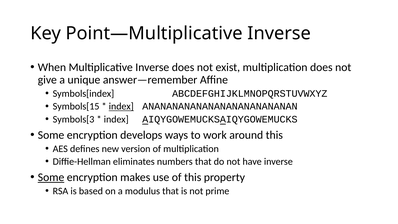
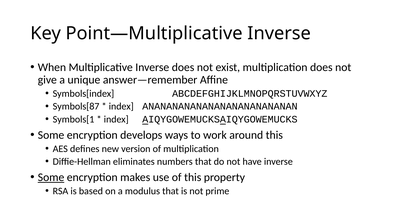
Symbols[15: Symbols[15 -> Symbols[87 (76, 106)
index underline: present -> none (121, 106)
Symbols[3: Symbols[3 -> Symbols[1 (74, 119)
